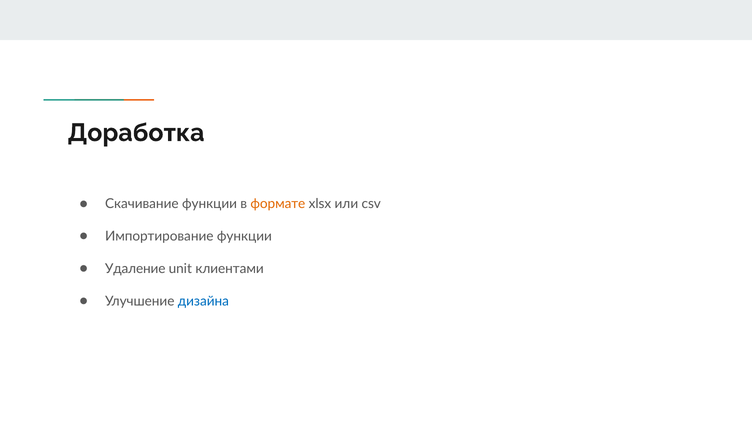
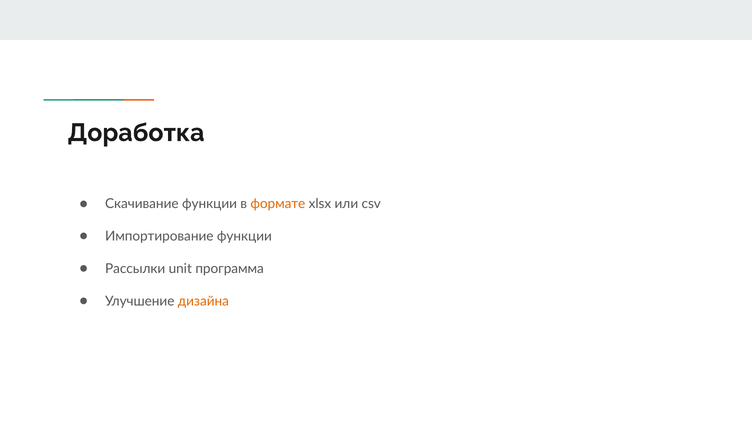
Удаление: Удаление -> Рассылки (135, 269)
клиентами: клиентами -> программа (230, 269)
дизайна colour: blue -> orange (203, 301)
